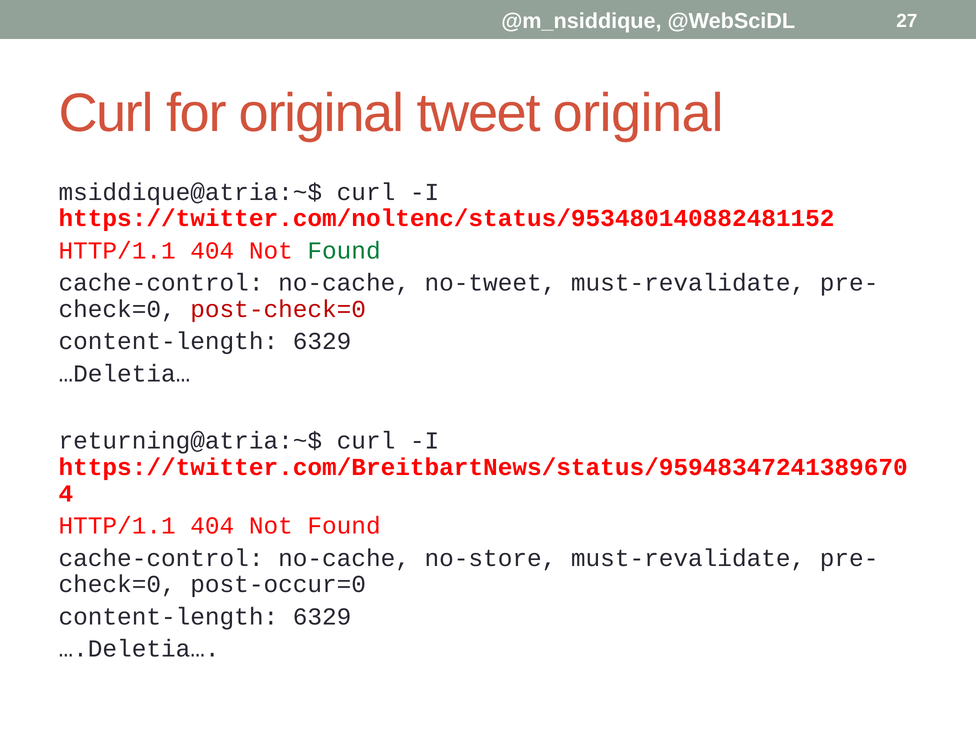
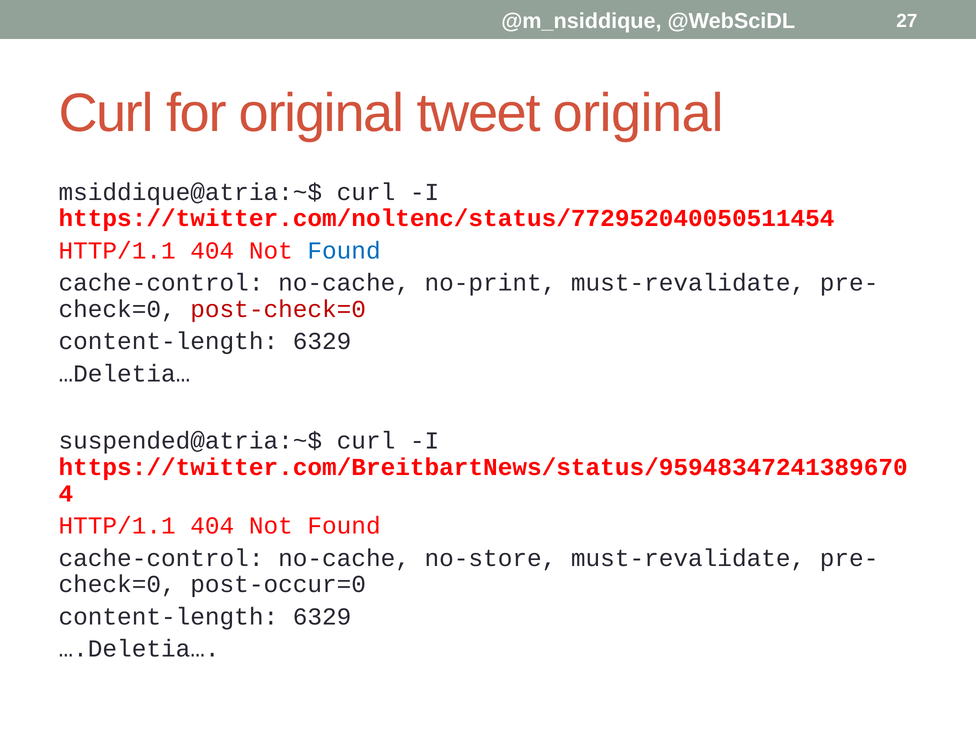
https://twitter.com/noltenc/status/953480140882481152: https://twitter.com/noltenc/status/953480140882481152 -> https://twitter.com/noltenc/status/772952040050511454 (447, 218)
Found colour: green -> blue (344, 251)
no-tweet: no-tweet -> no-print (490, 283)
returning@atria:~$: returning@atria:~$ -> suspended@atria:~$ (190, 441)
